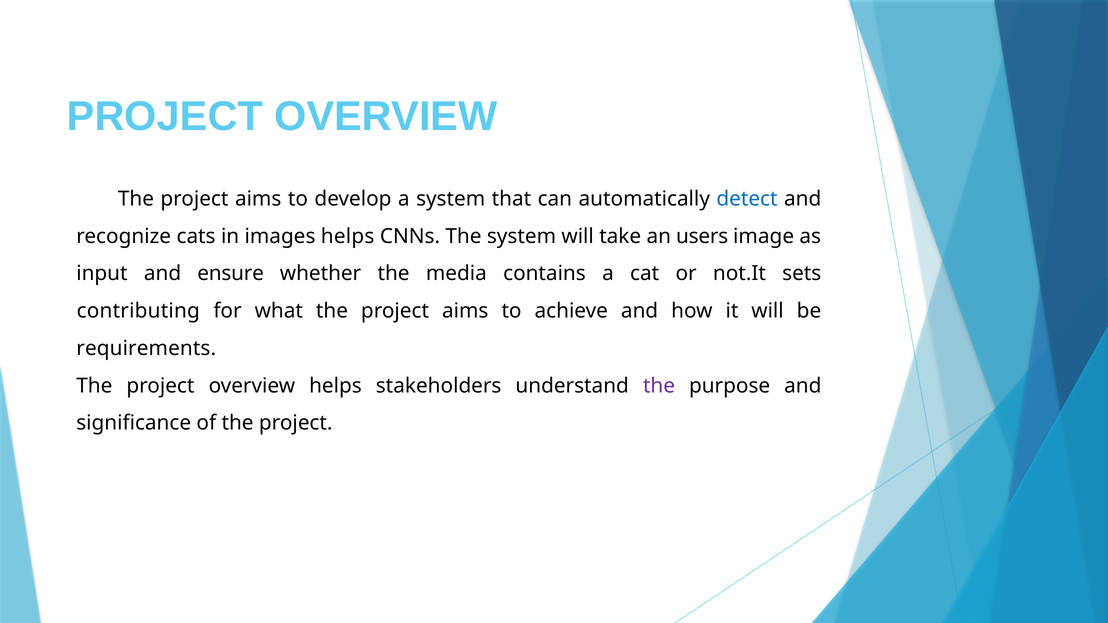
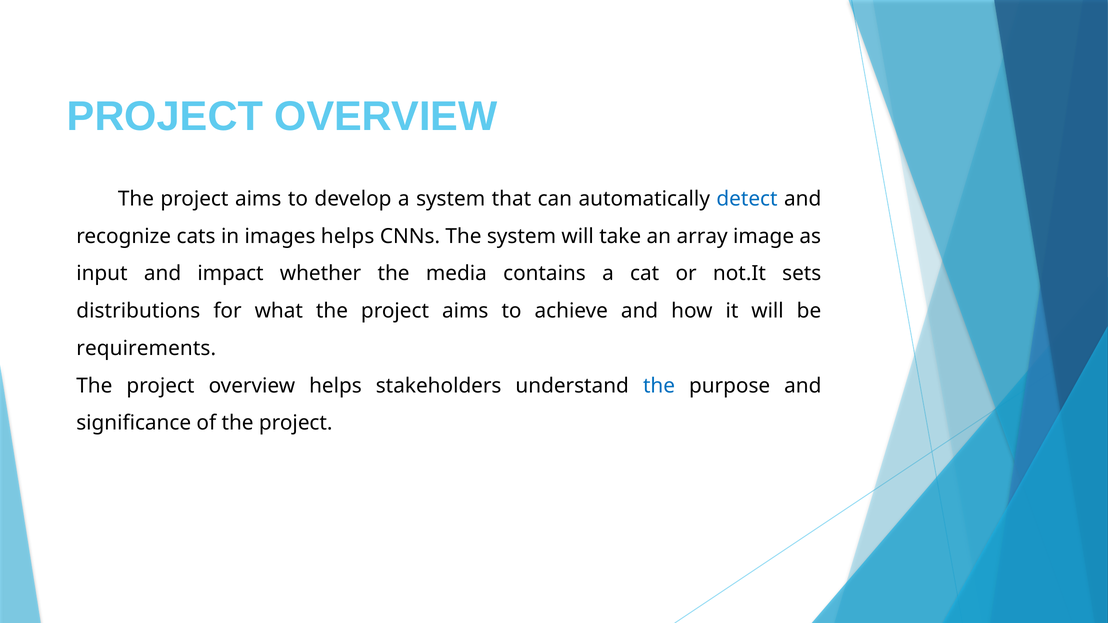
users: users -> array (702, 236)
ensure: ensure -> impact (231, 274)
contributing: contributing -> distributions (138, 311)
the colour: purple -> blue (659, 386)
